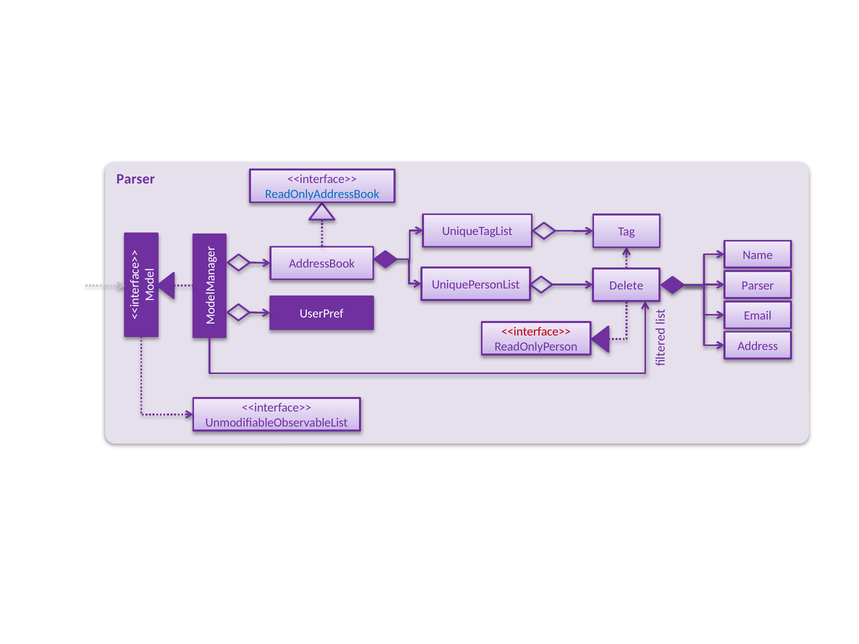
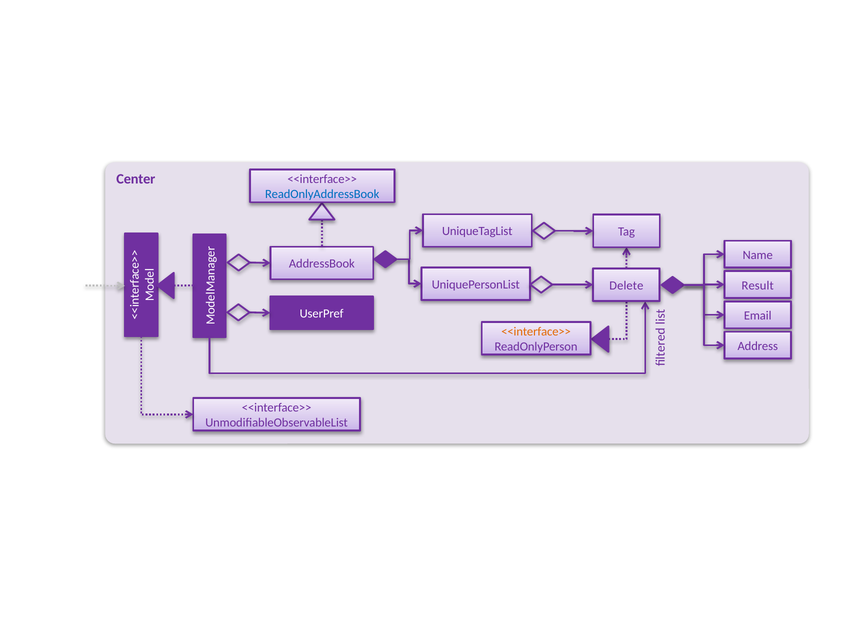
Parser: Parser -> Center (136, 179)
Parser: Parser -> Result (758, 285)
<<interface>> colour: red -> orange (536, 332)
